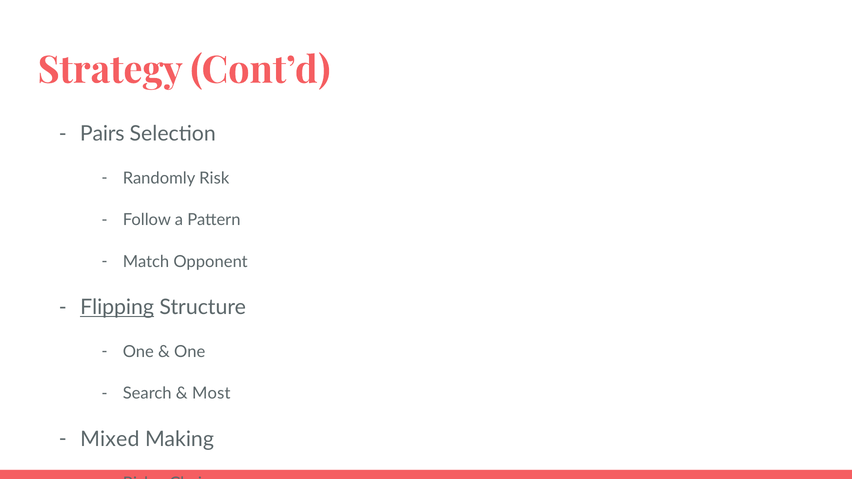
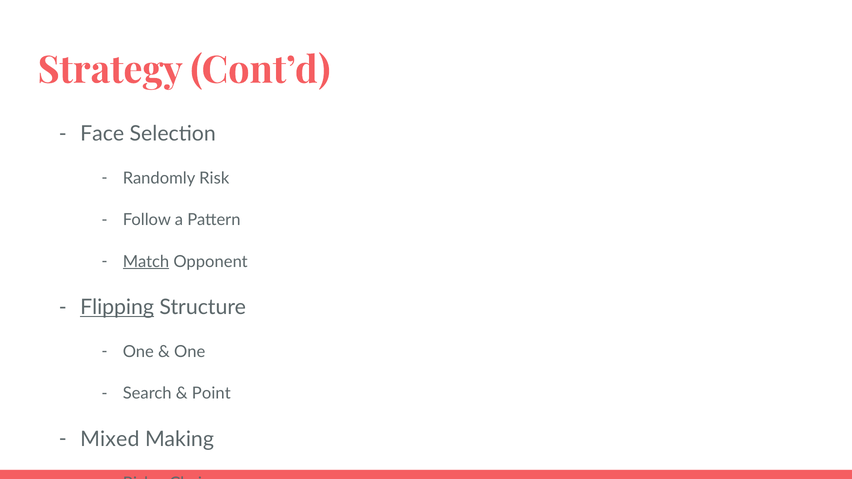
Pairs: Pairs -> Face (102, 134)
Match underline: none -> present (146, 262)
Most: Most -> Point (211, 394)
